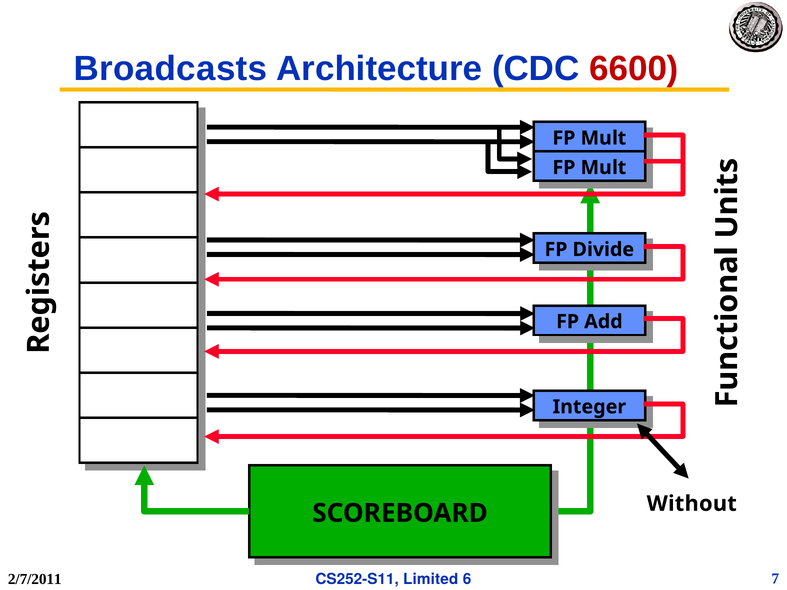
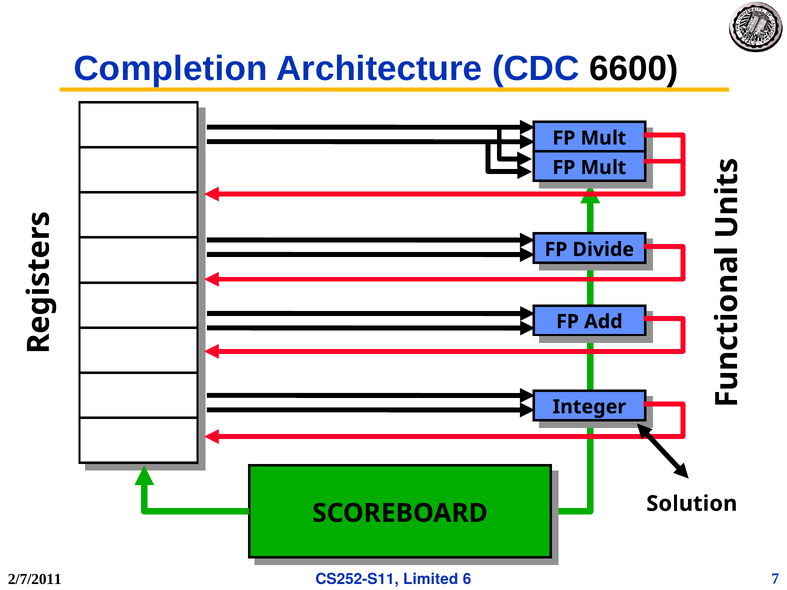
Broadcasts: Broadcasts -> Completion (171, 69)
6600 colour: red -> black (634, 69)
Without: Without -> Solution (692, 504)
